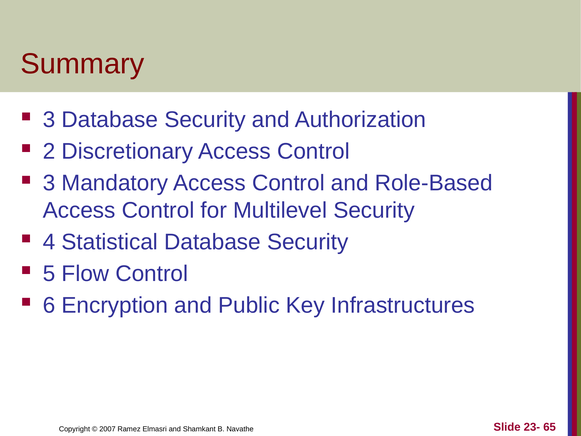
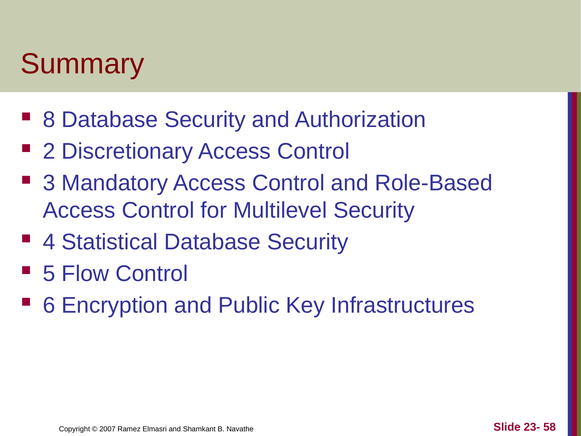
3: 3 -> 8 (49, 120)
65: 65 -> 58 (550, 427)
